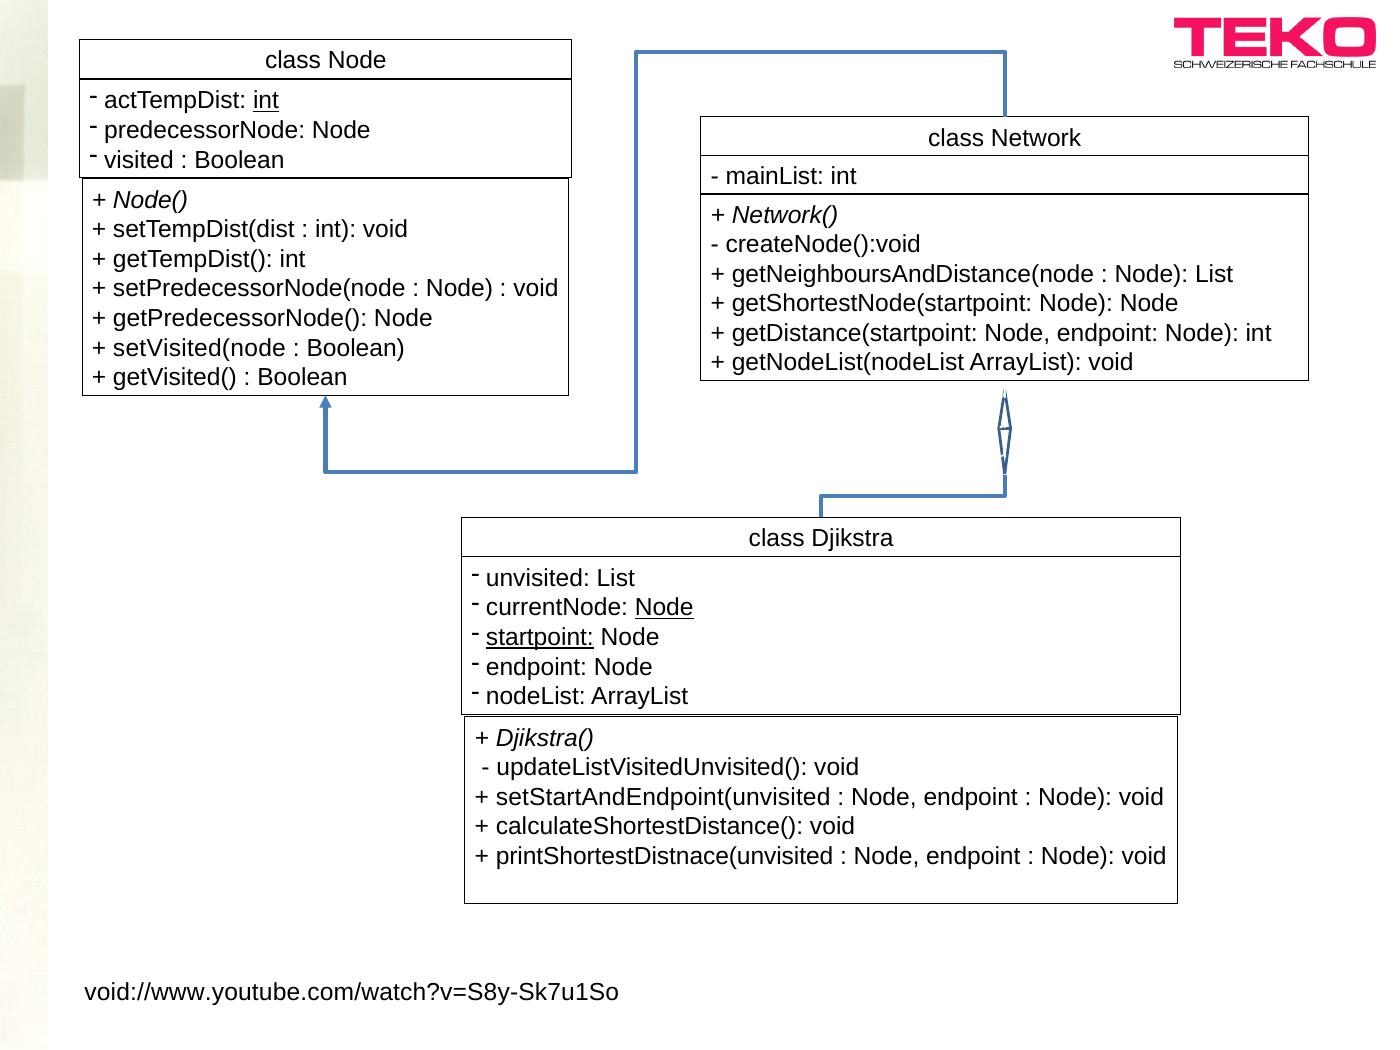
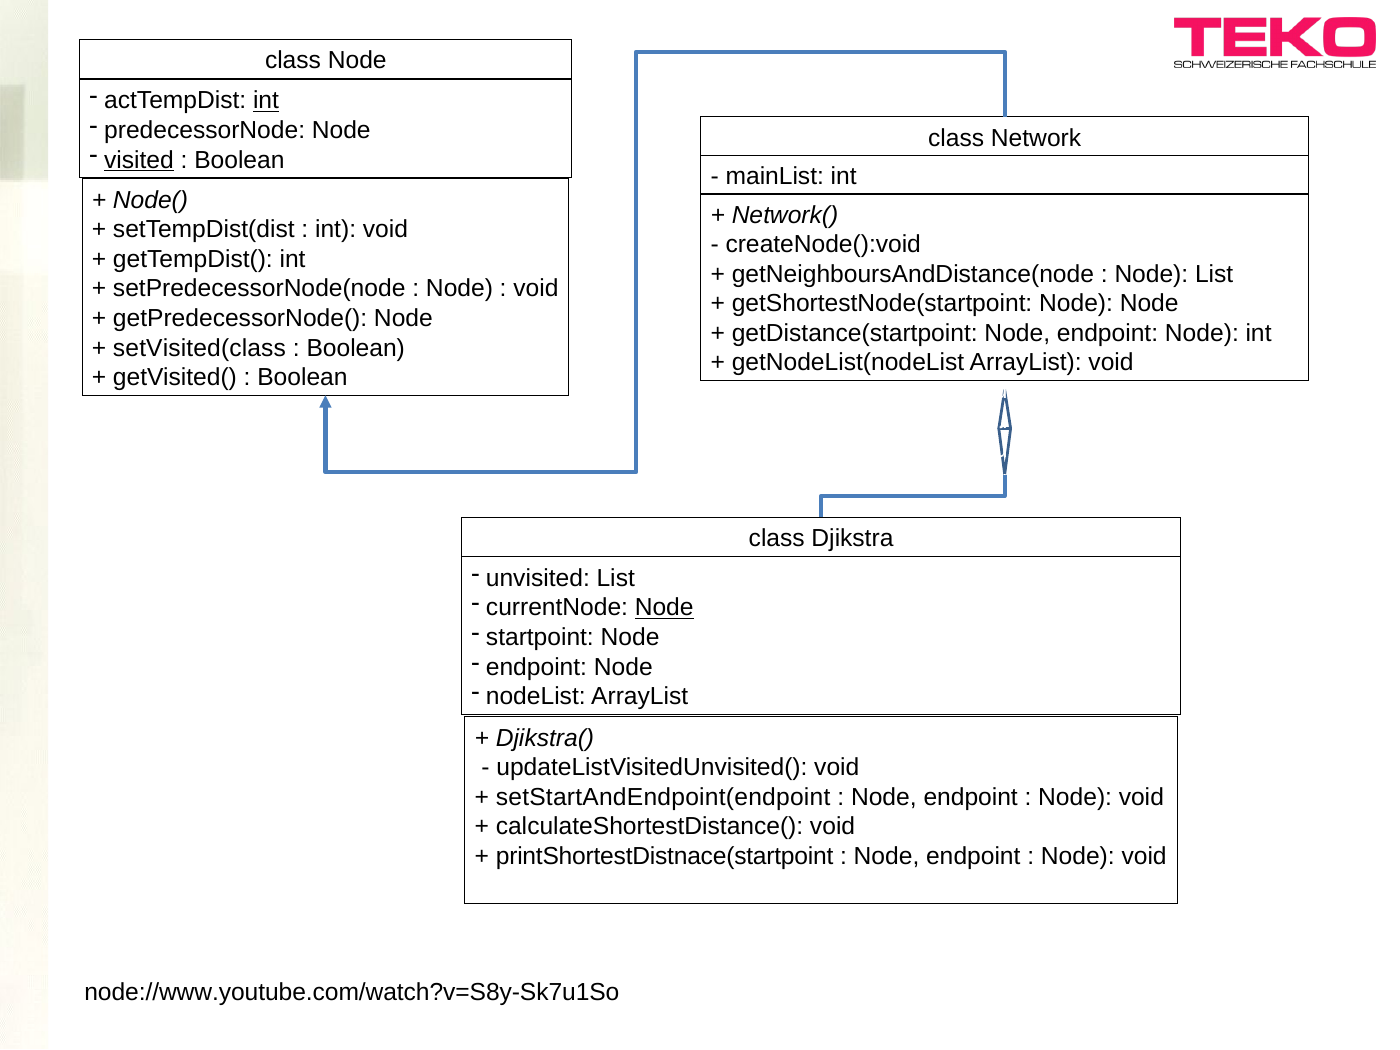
visited underline: none -> present (139, 160)
setVisited(node: setVisited(node -> setVisited(class (199, 348)
startpoint underline: present -> none (540, 637)
setStartAndEndpoint(unvisited: setStartAndEndpoint(unvisited -> setStartAndEndpoint(endpoint (663, 797)
printShortestDistnace(unvisited: printShortestDistnace(unvisited -> printShortestDistnace(startpoint (665, 856)
void://www.youtube.com/watch?v=S8y-Sk7u1So: void://www.youtube.com/watch?v=S8y-Sk7u1So -> node://www.youtube.com/watch?v=S8y-Sk7u1So (352, 992)
